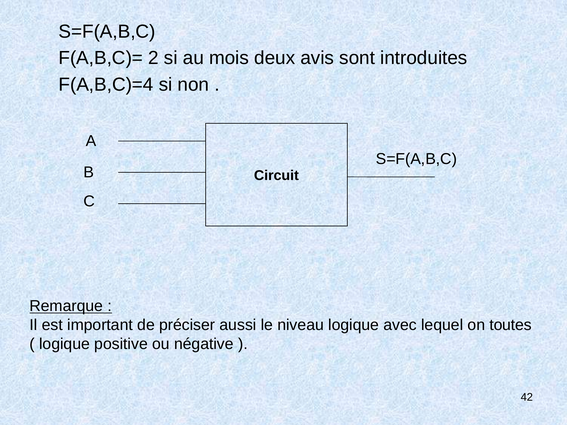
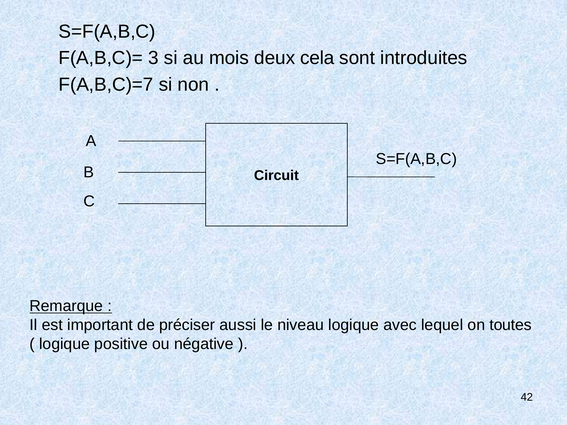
2: 2 -> 3 (154, 58)
avis: avis -> cela (317, 58)
F(A,B,C)=4: F(A,B,C)=4 -> F(A,B,C)=7 (106, 85)
